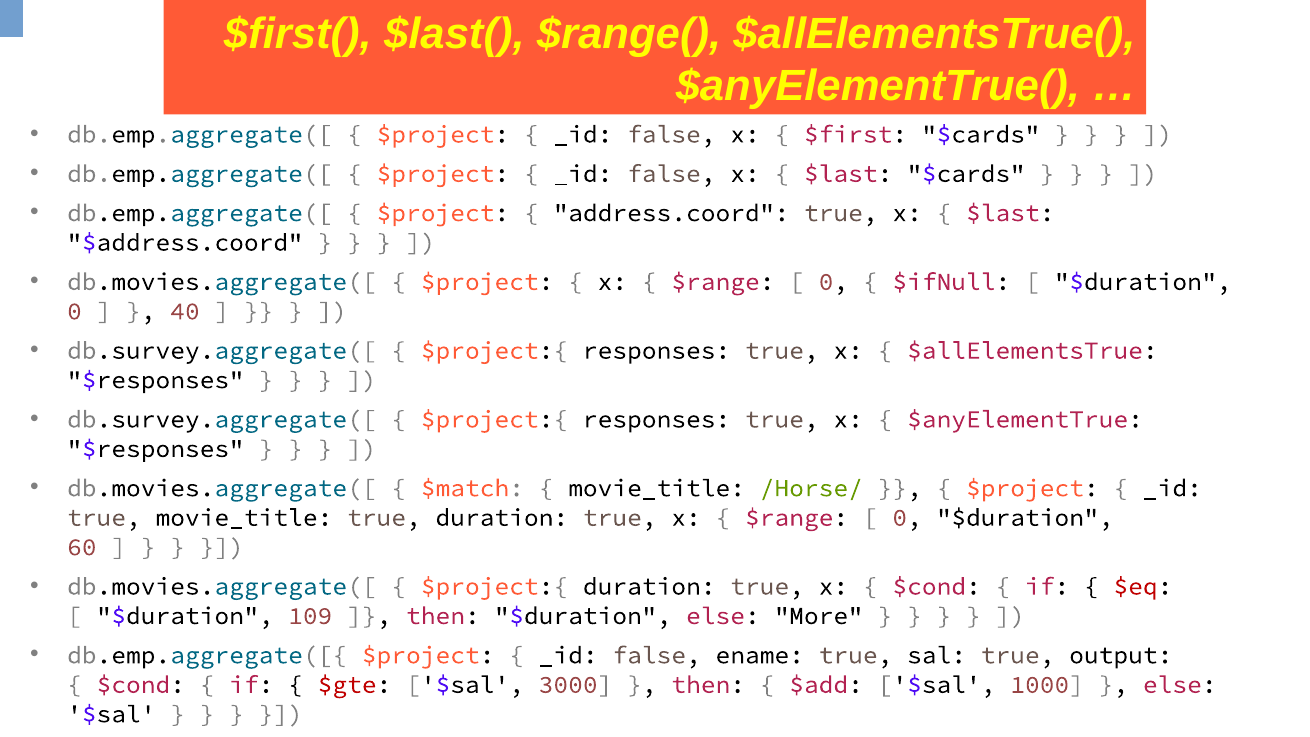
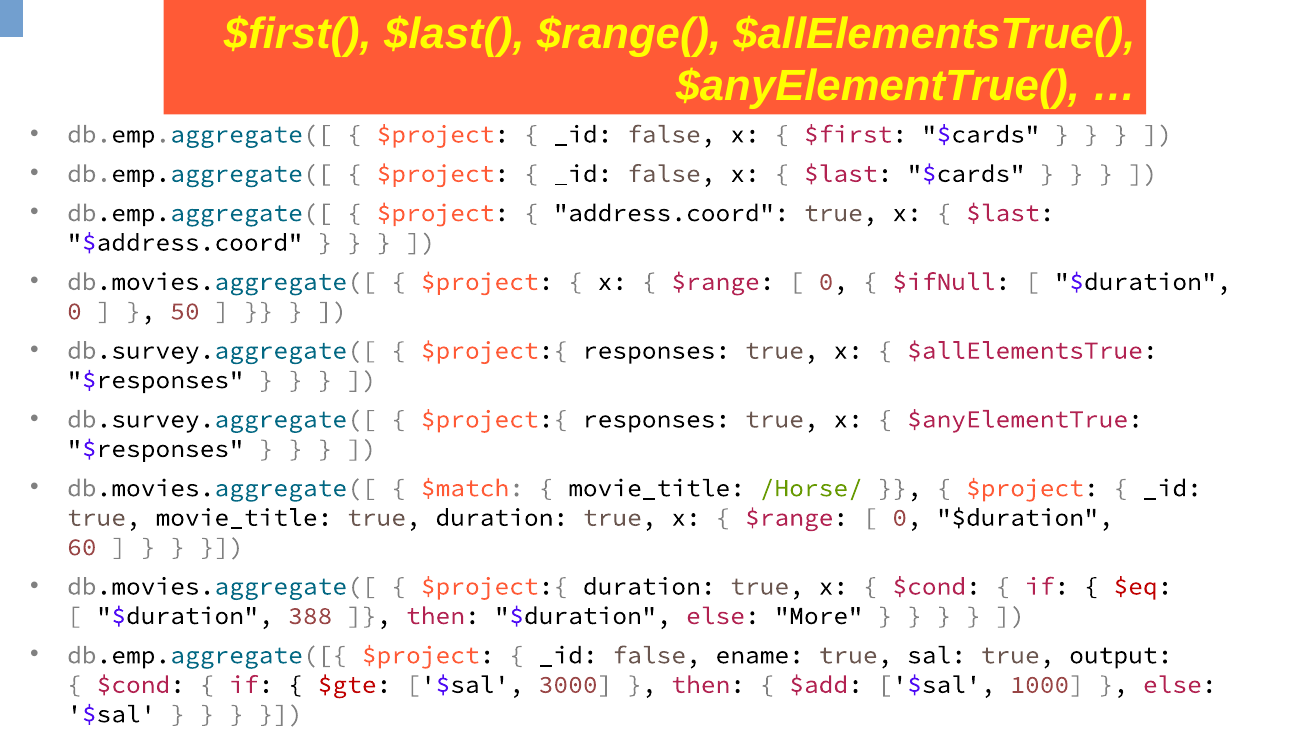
40: 40 -> 50 (185, 311)
109: 109 -> 388 (310, 616)
